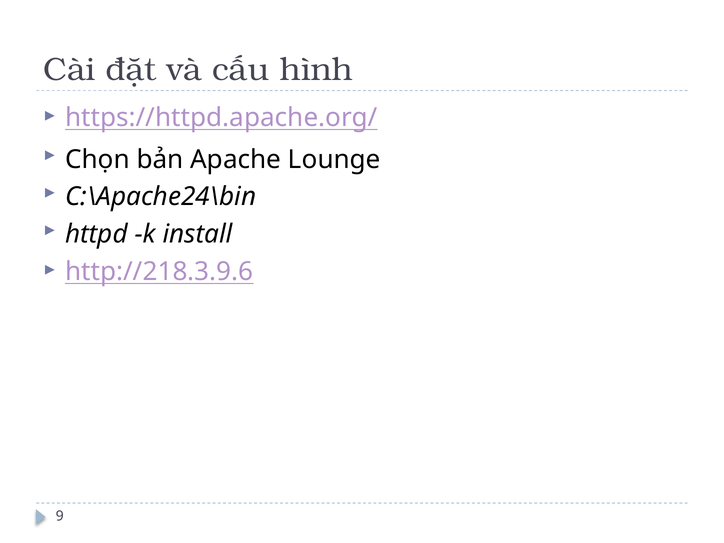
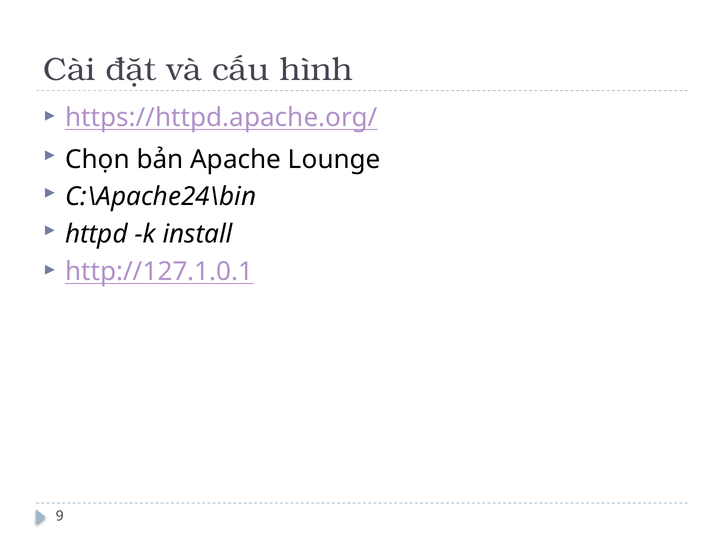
http://218.3.9.6: http://218.3.9.6 -> http://127.1.0.1 (159, 272)
